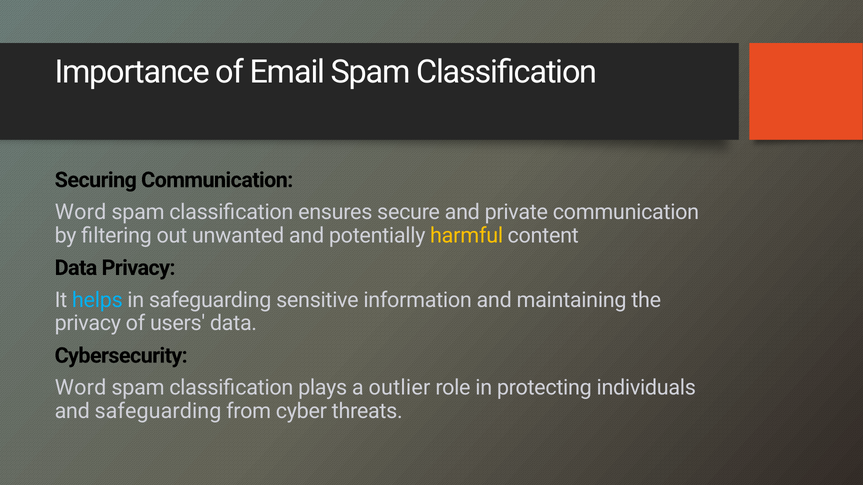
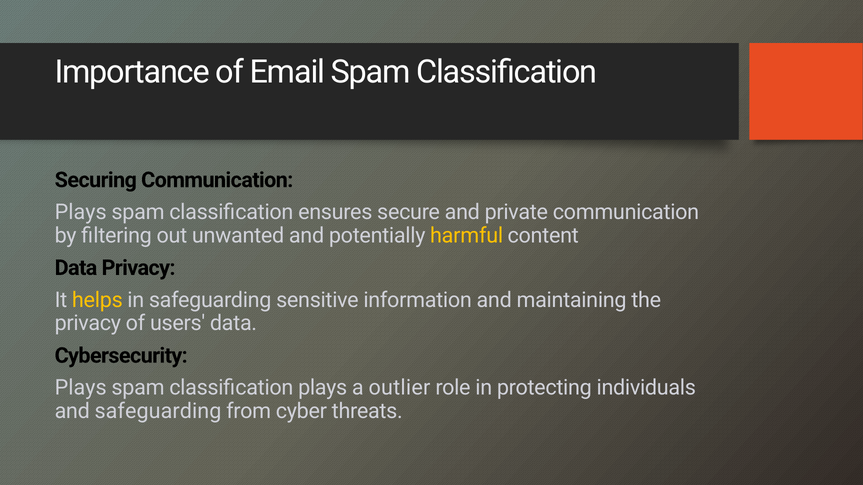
Word: Word -> Plays (81, 212)
helps colour: light blue -> yellow (97, 300)
Word: Word -> Plays (81, 388)
